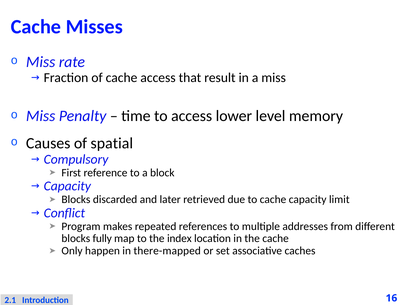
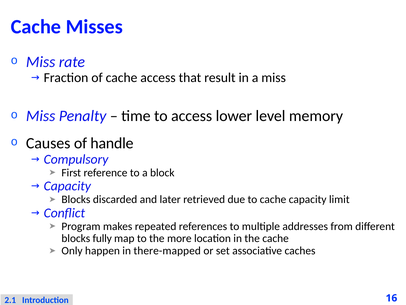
spatial: spatial -> handle (112, 143)
index: index -> more (179, 238)
